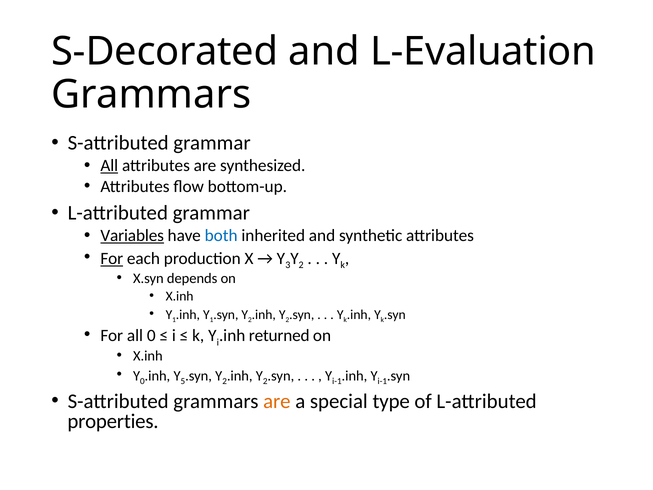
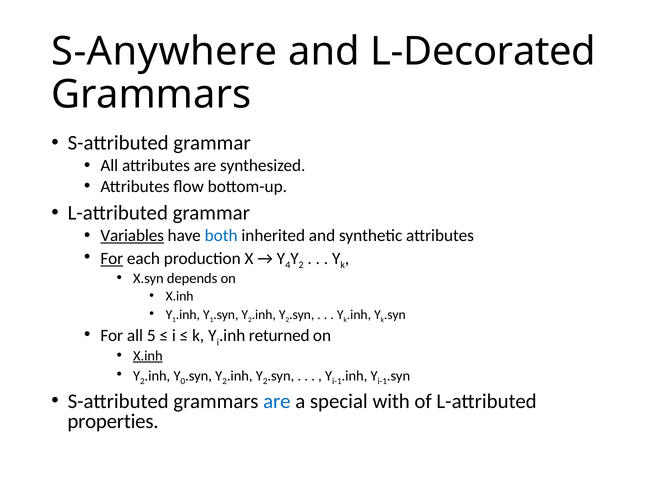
S-Decorated: S-Decorated -> S-Anywhere (164, 52)
L-Evaluation: L-Evaluation -> L-Decorated (483, 52)
All underline: present -> none (109, 166)
3: 3 -> 4 (288, 265)
all 0: 0 -> 5 (151, 336)
X.inh underline: none -> present (148, 356)
0: 0 -> 2 (142, 381)
5: 5 -> 0 (183, 381)
are colour: orange -> blue (277, 401)
type: type -> with (391, 401)
